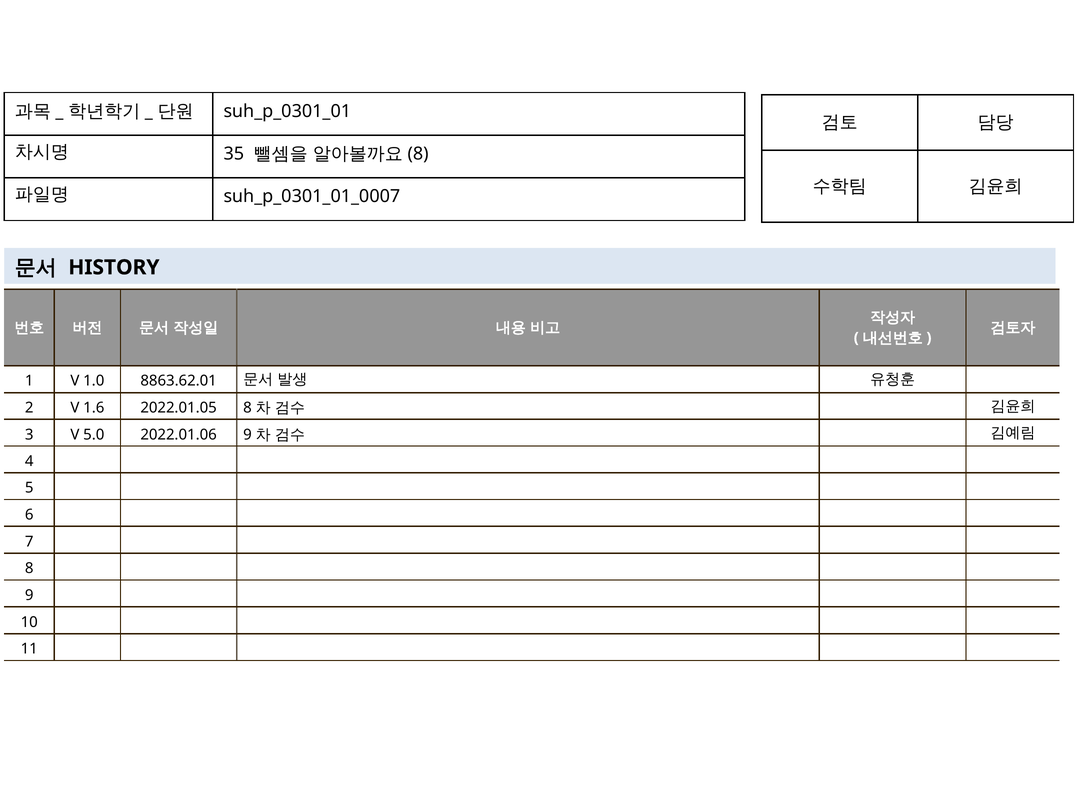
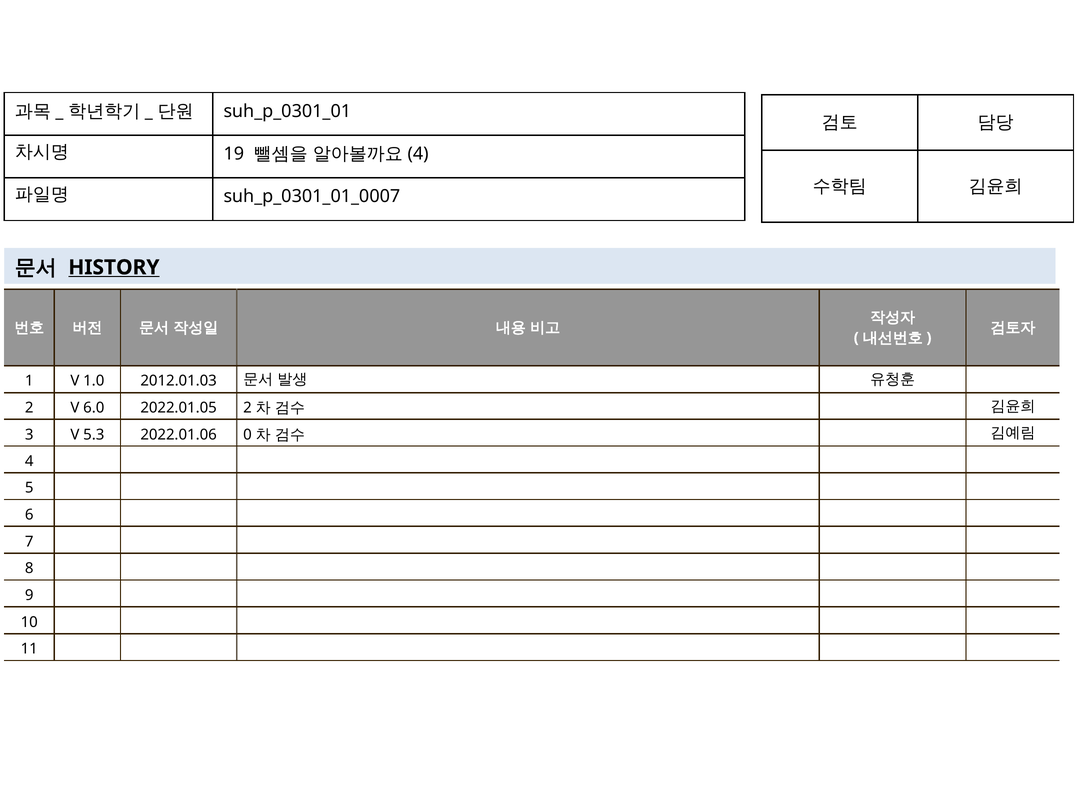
35: 35 -> 19 (234, 154)
8: 8 -> 4 (418, 154)
HISTORY underline: none -> present (114, 267)
8863.62.01: 8863.62.01 -> 2012.01.03 (179, 381)
1.6: 1.6 -> 6.0 (94, 408)
2022.01.05 8: 8 -> 2 (247, 408)
5.0: 5.0 -> 5.3 (94, 434)
2022.01.06 9: 9 -> 0 (247, 434)
